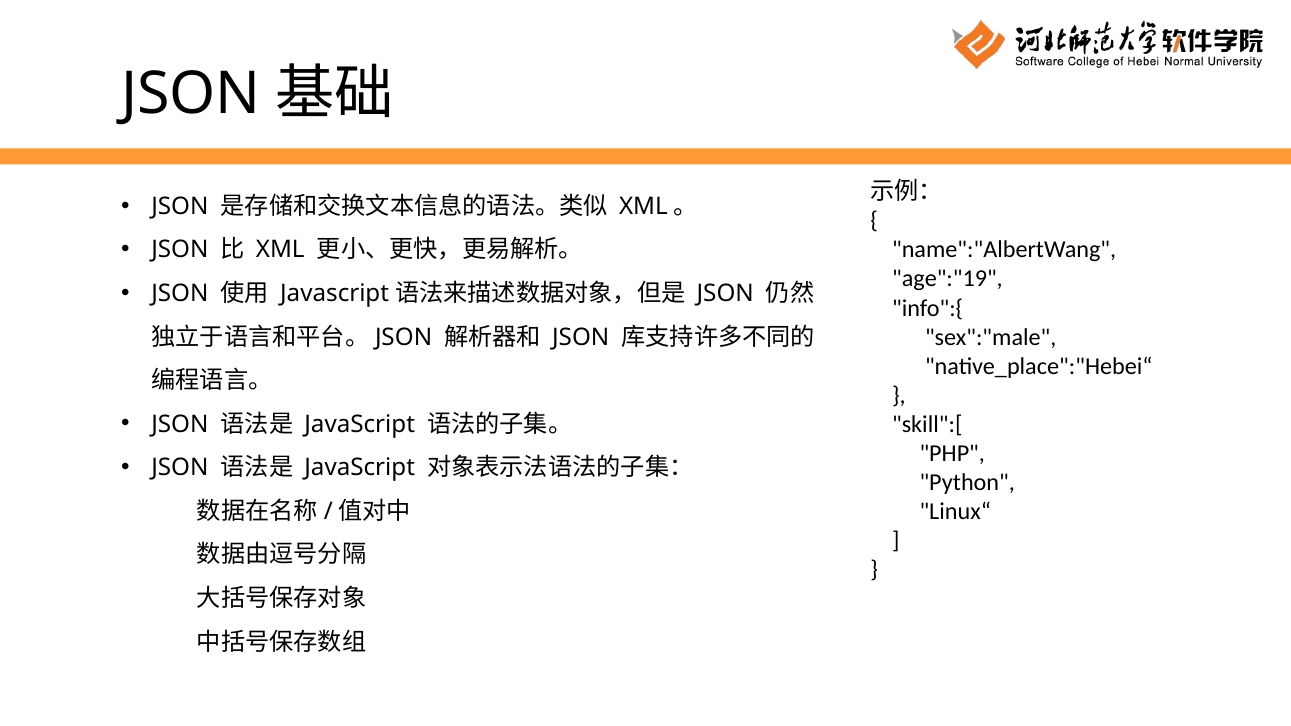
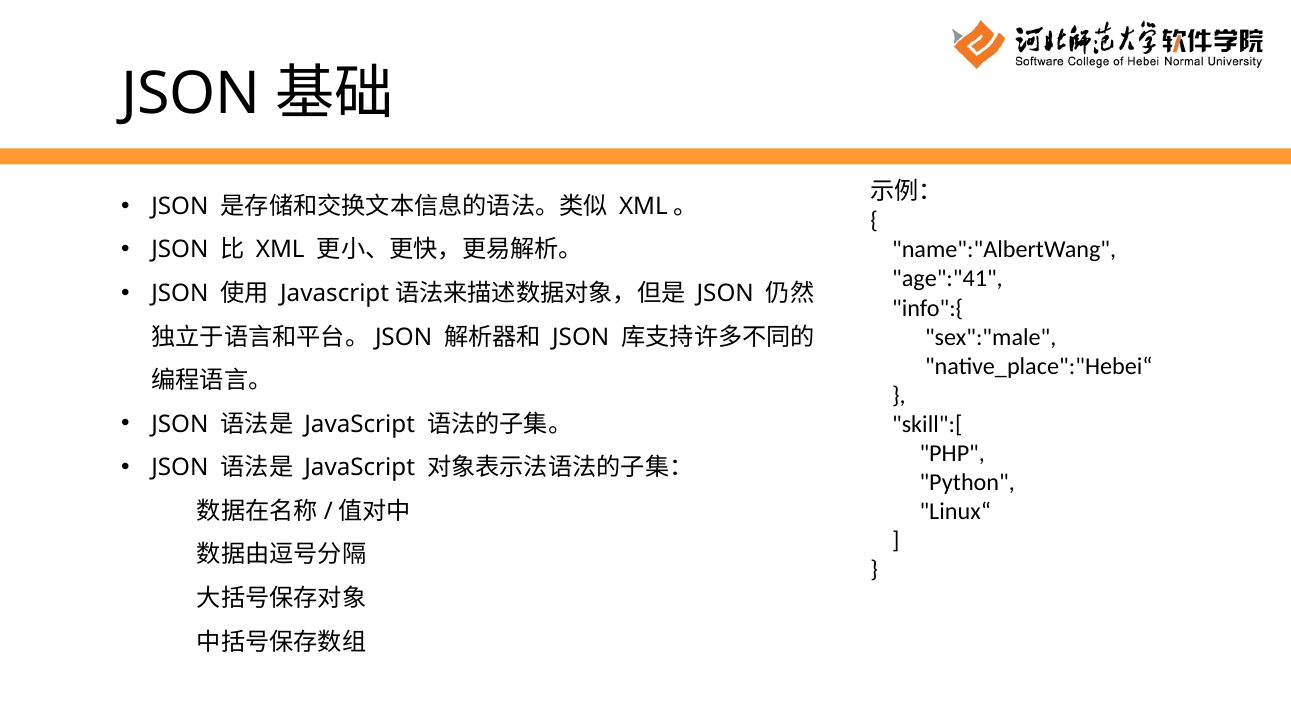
age":"19: age":"19 -> age":"41 (947, 279)
